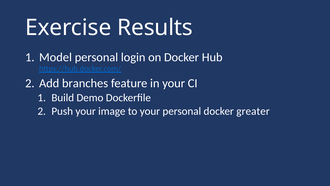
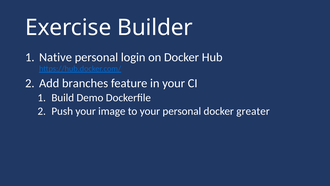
Results: Results -> Builder (155, 28)
Model: Model -> Native (56, 57)
